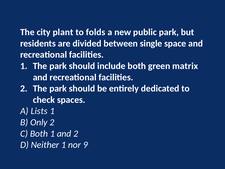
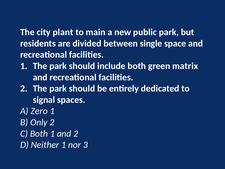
folds: folds -> main (96, 32)
check: check -> signal (44, 100)
Lists: Lists -> Zero (39, 111)
9: 9 -> 3 (85, 145)
